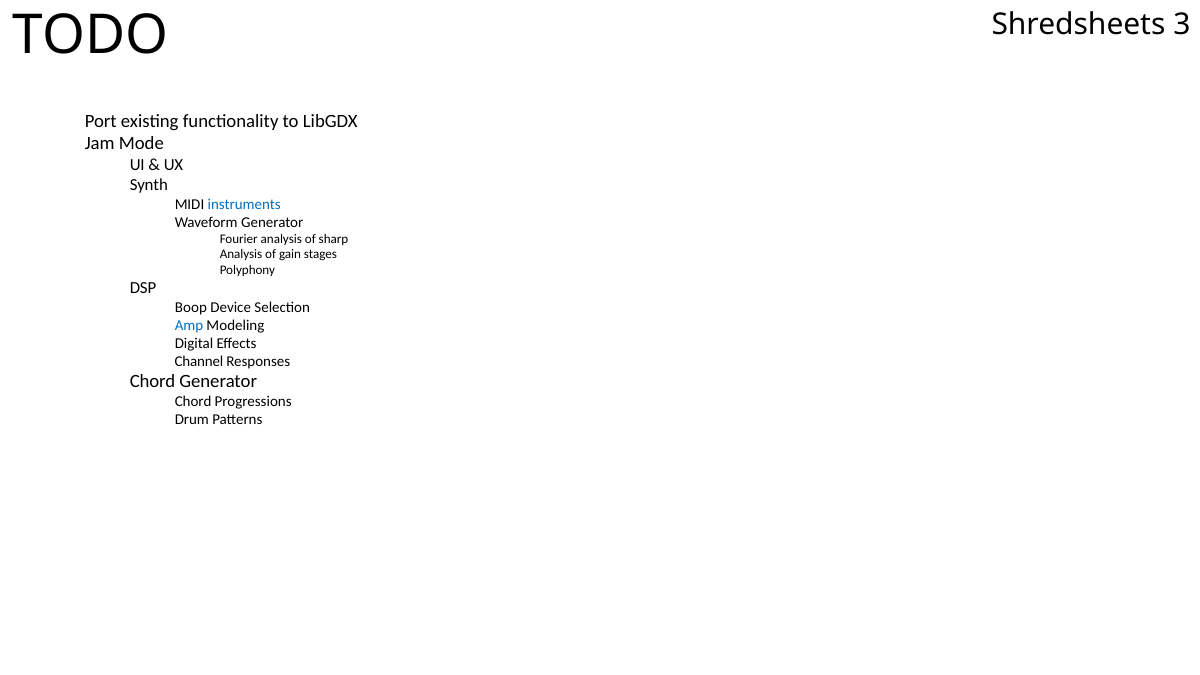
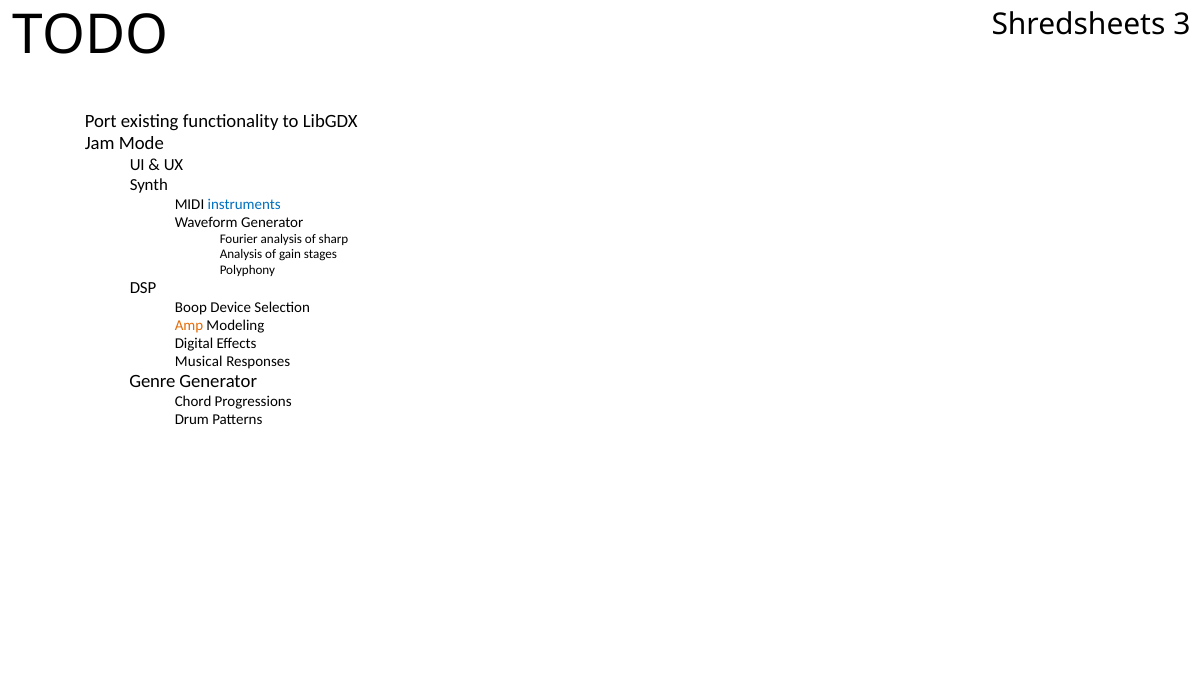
Amp colour: blue -> orange (189, 325)
Channel: Channel -> Musical (199, 361)
Chord: Chord -> Genre (153, 382)
